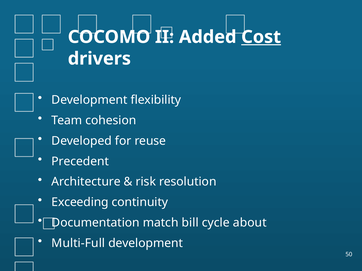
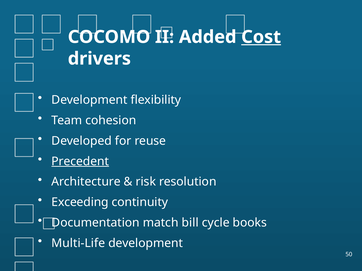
Precedent underline: none -> present (80, 162)
about: about -> books (250, 223)
Multi-Full: Multi-Full -> Multi-Life (78, 244)
